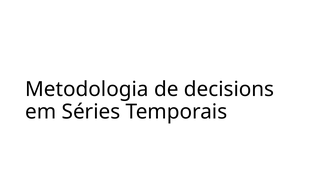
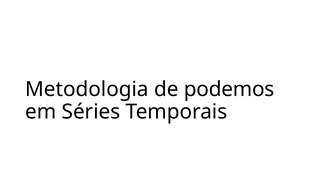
decisions: decisions -> podemos (229, 89)
